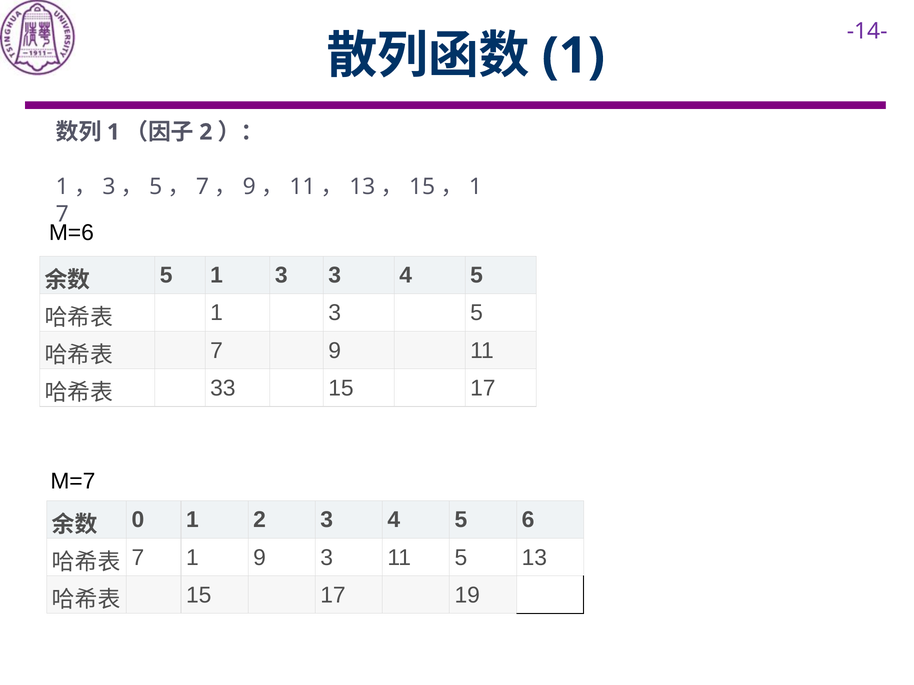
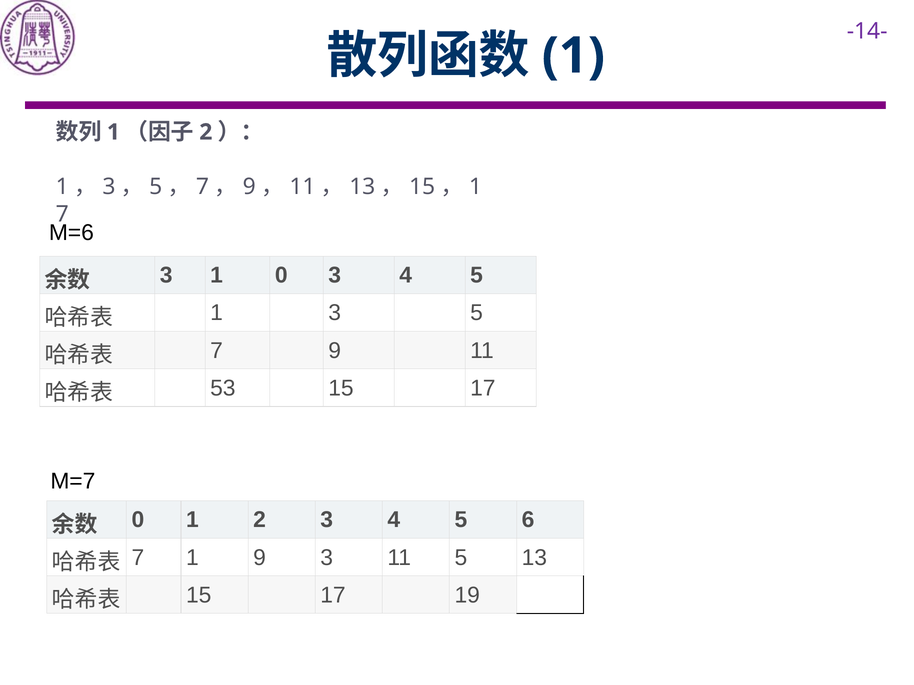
5: 5 -> 3 (166, 276)
3: 3 -> 0 (281, 276)
33: 33 -> 53 (223, 388)
